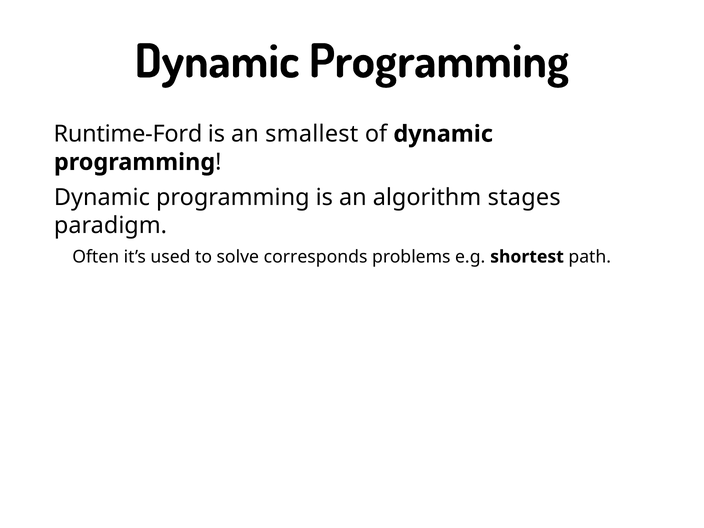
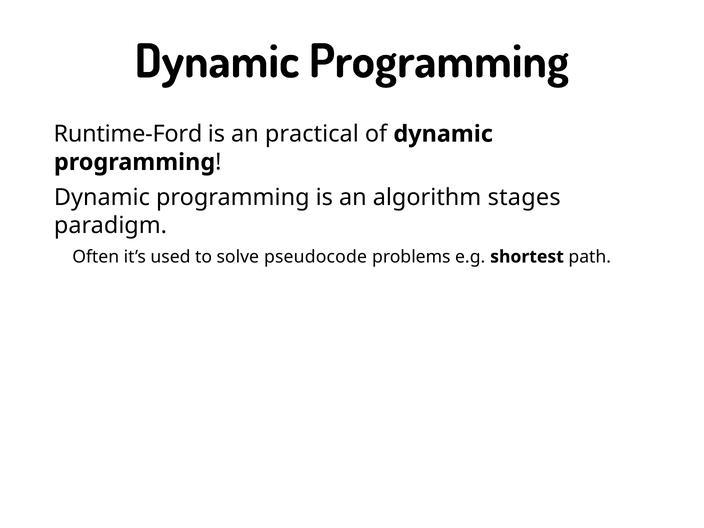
smallest: smallest -> practical (312, 134)
corresponds: corresponds -> pseudocode (315, 257)
